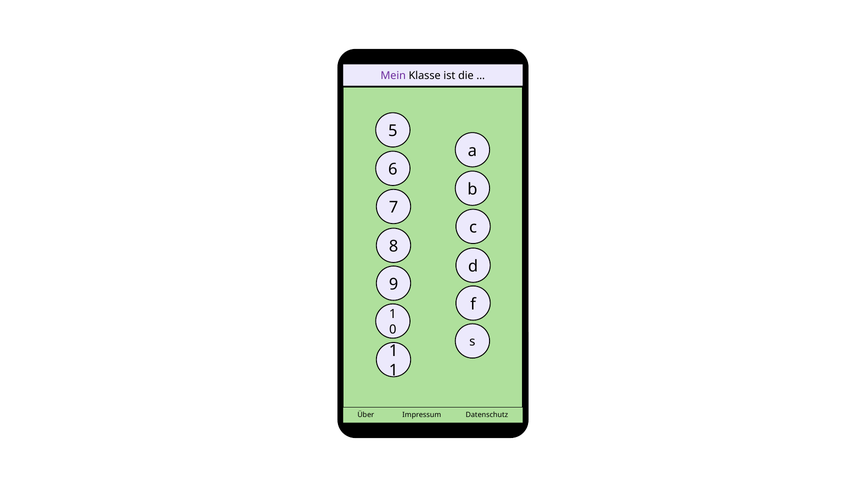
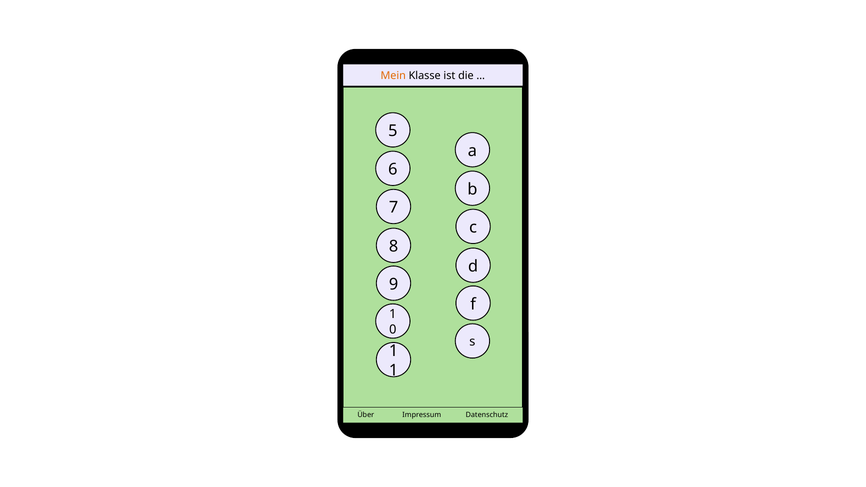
Mein colour: purple -> orange (393, 76)
